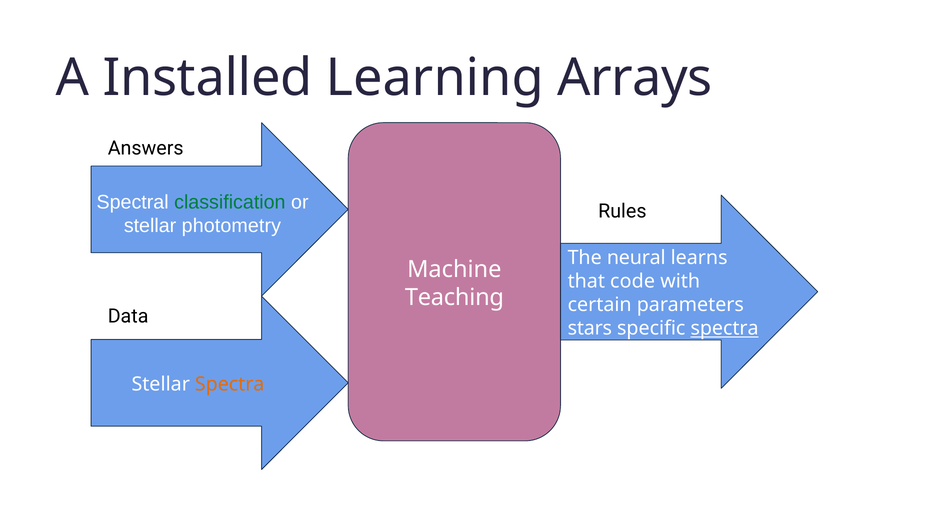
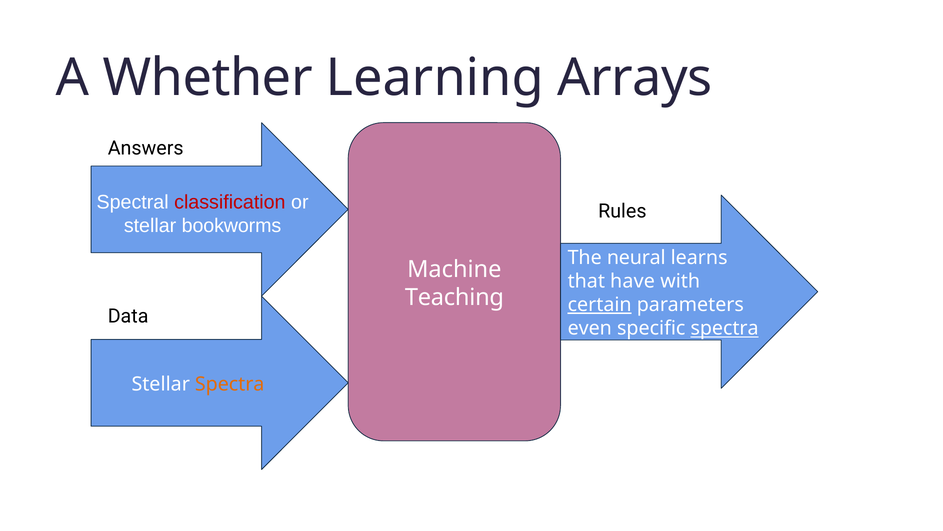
Installed: Installed -> Whether (208, 78)
classification colour: green -> red (230, 202)
photometry: photometry -> bookworms (231, 226)
code: code -> have (633, 281)
certain underline: none -> present (600, 305)
stars: stars -> even (590, 328)
